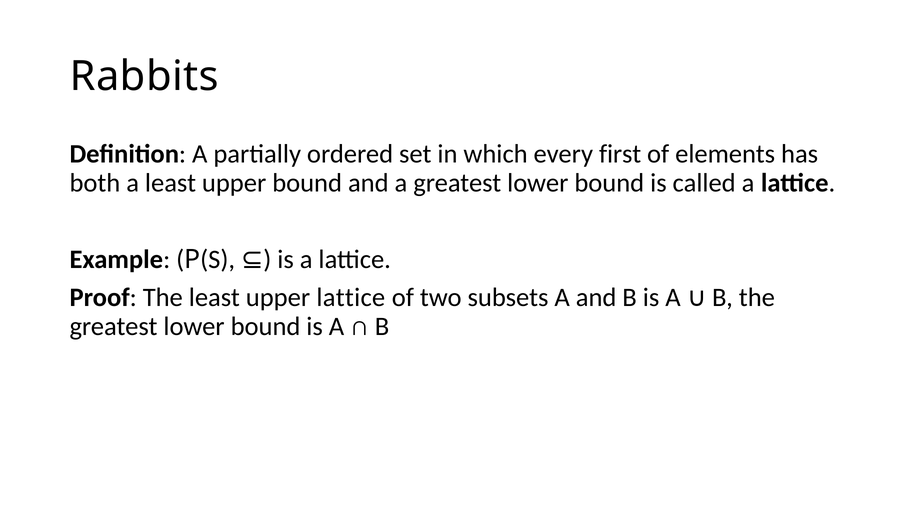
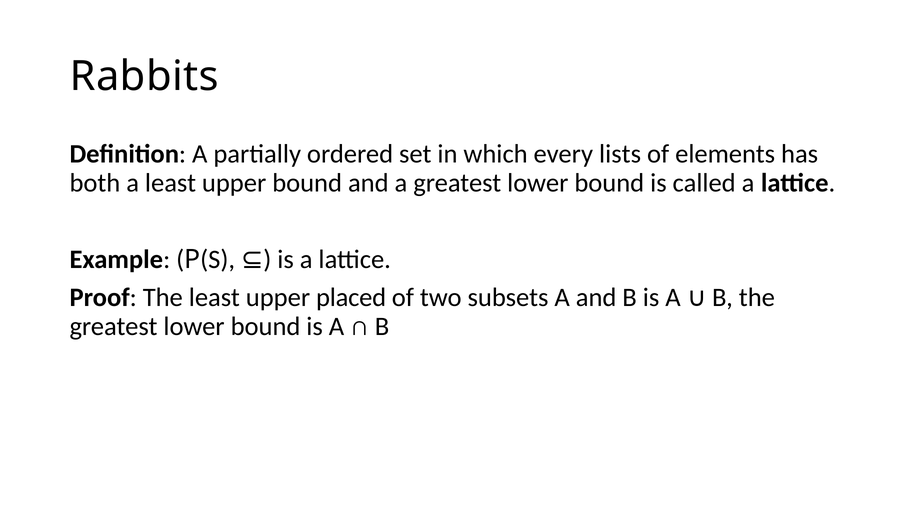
first: first -> lists (620, 154)
upper lattice: lattice -> placed (351, 298)
